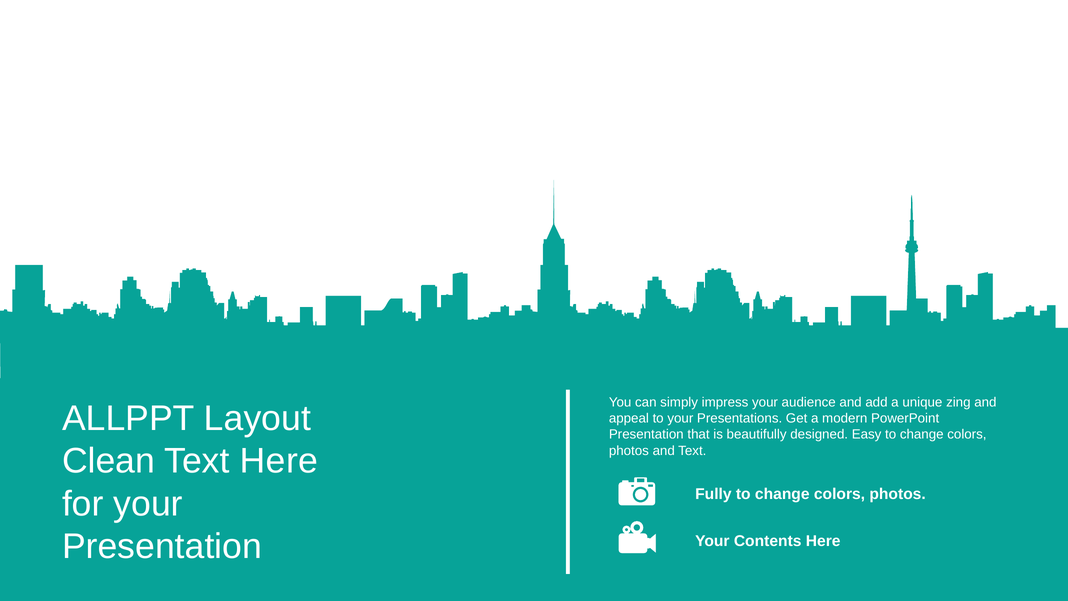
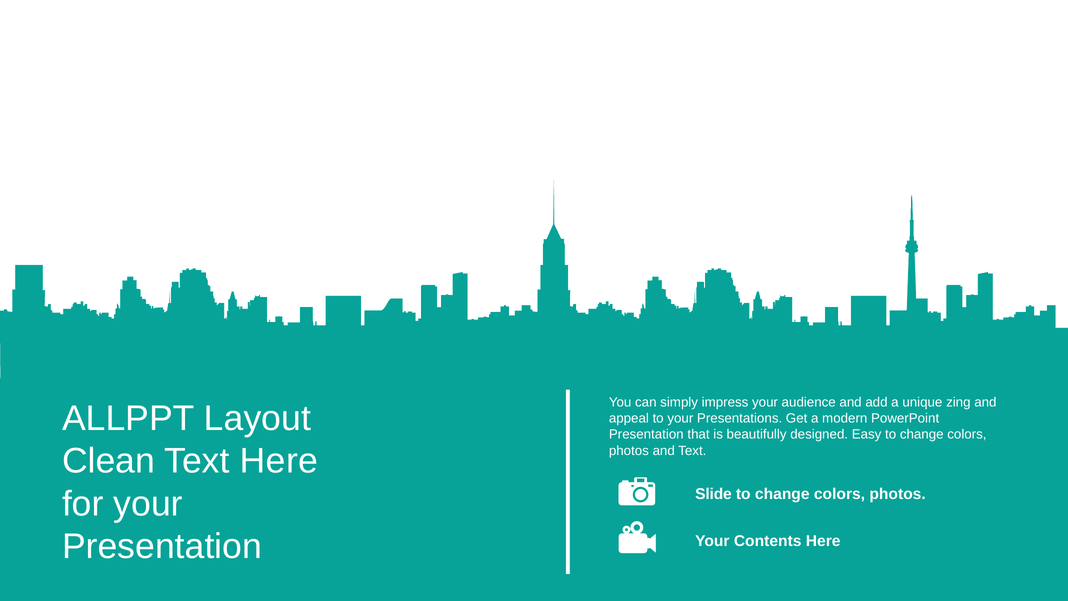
Fully: Fully -> Slide (714, 494)
